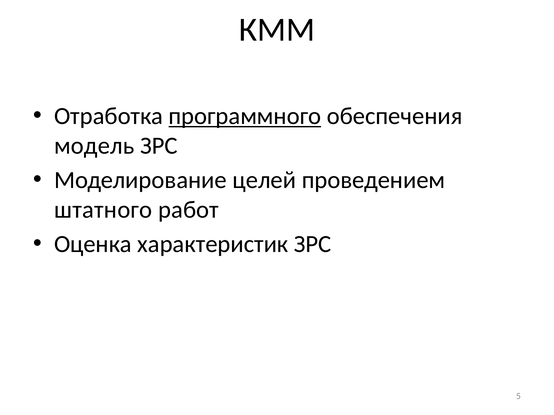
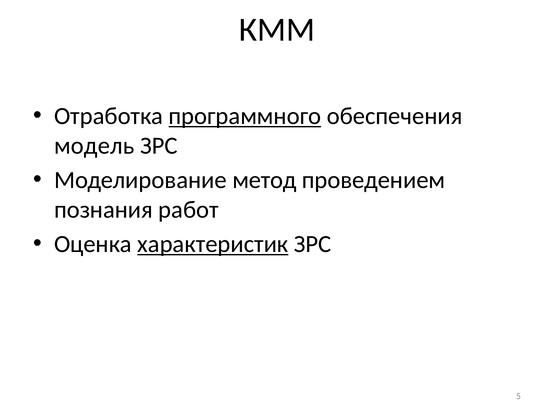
целей: целей -> метод (264, 180)
штатного: штатного -> познания (103, 210)
характеристик underline: none -> present (213, 244)
